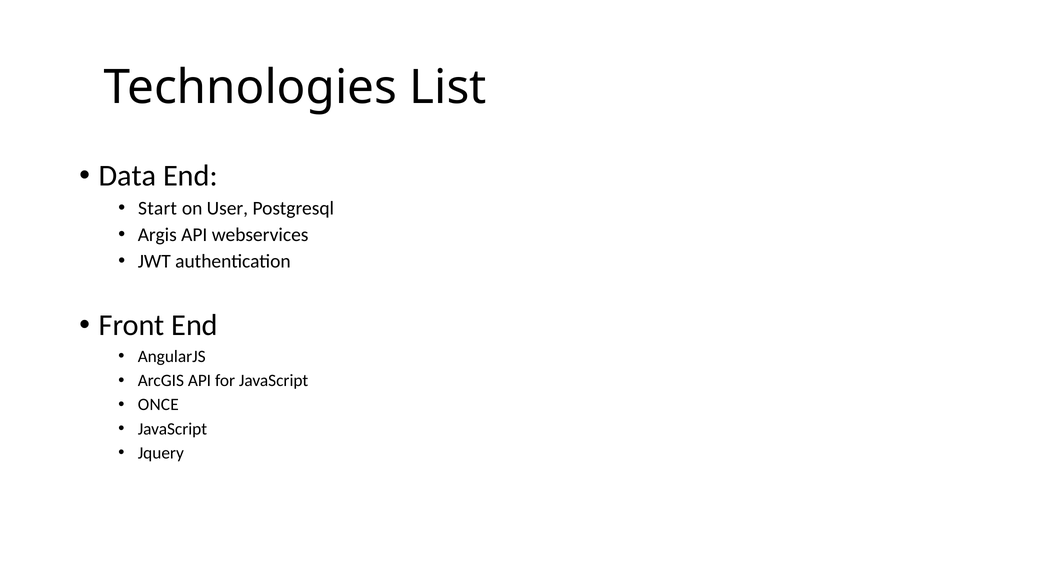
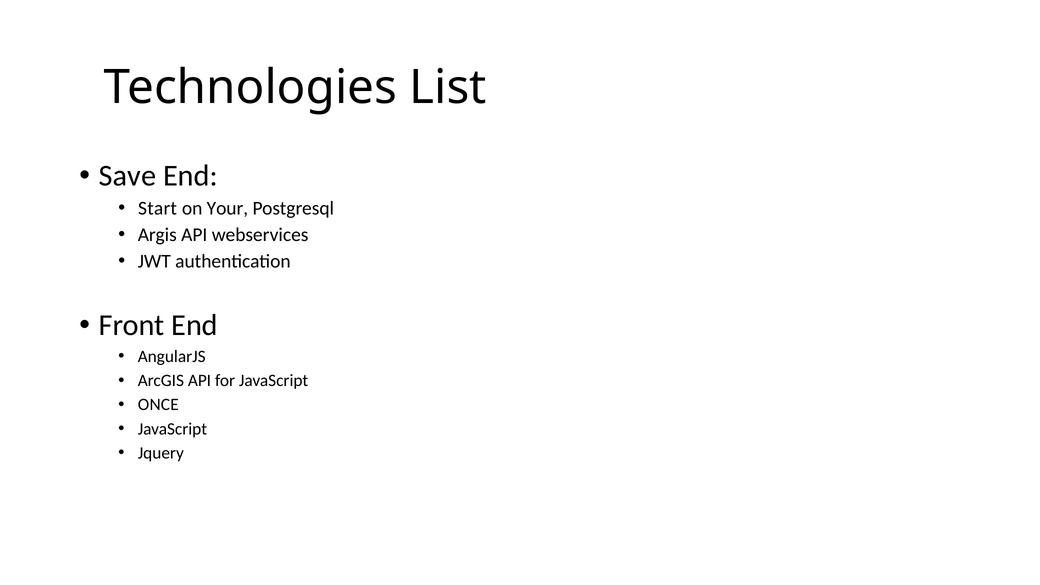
Data: Data -> Save (127, 176)
User: User -> Your (227, 208)
